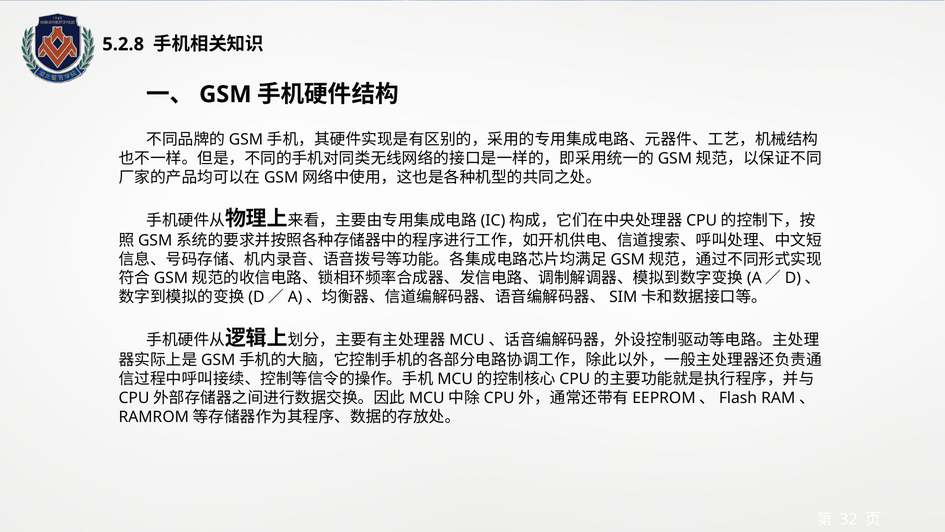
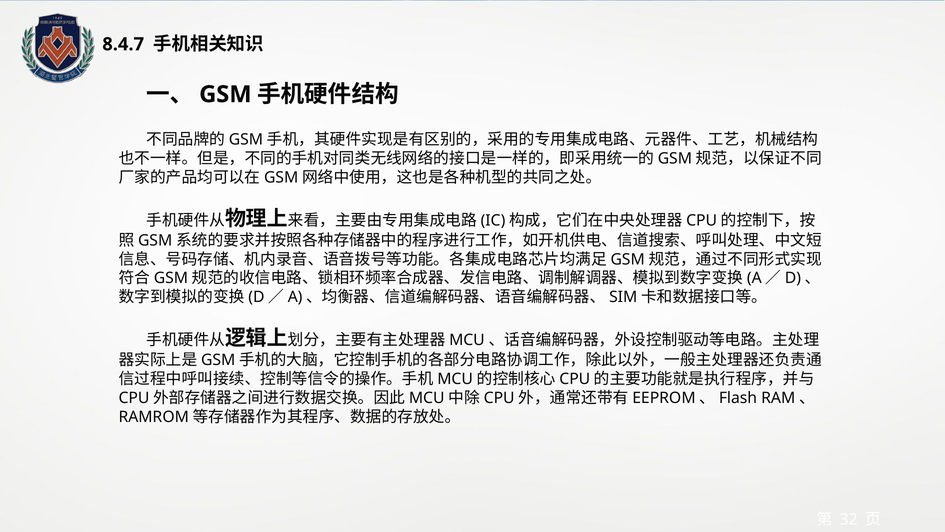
5.2.8: 5.2.8 -> 8.4.7 (123, 44)
